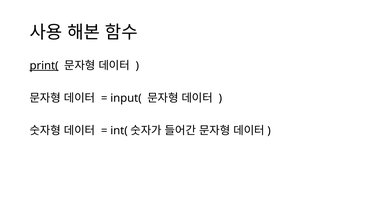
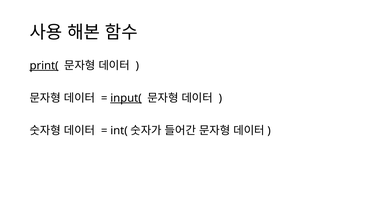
input( underline: none -> present (126, 98)
